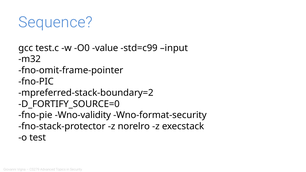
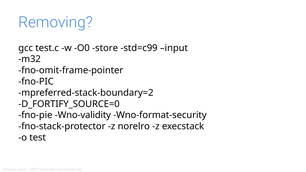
Sequence: Sequence -> Removing (56, 22)
value: value -> store (105, 48)
